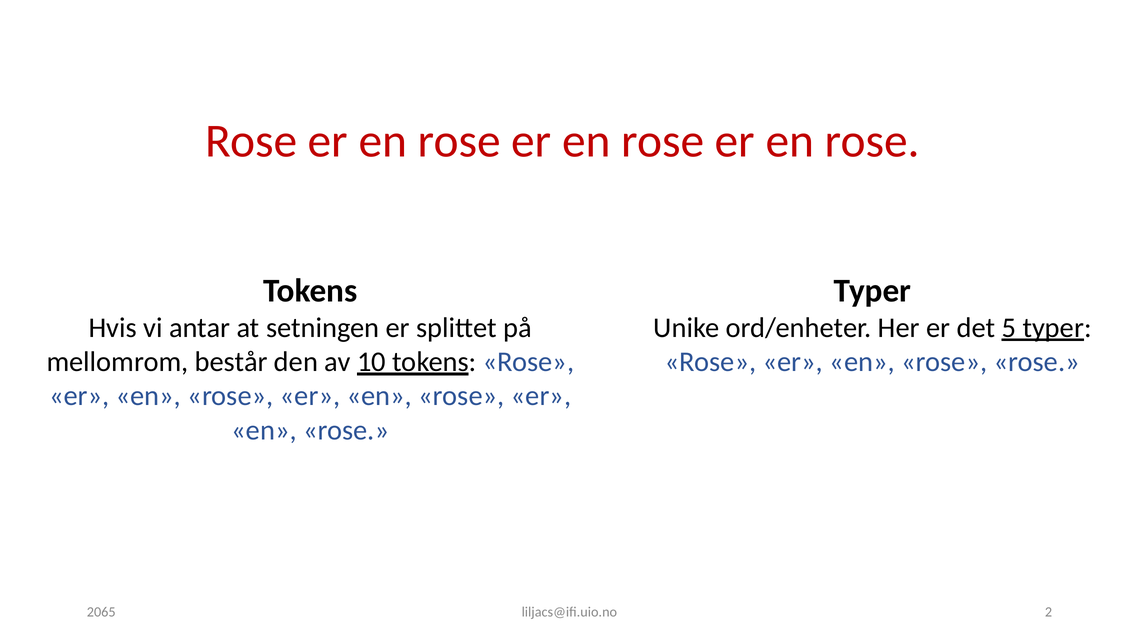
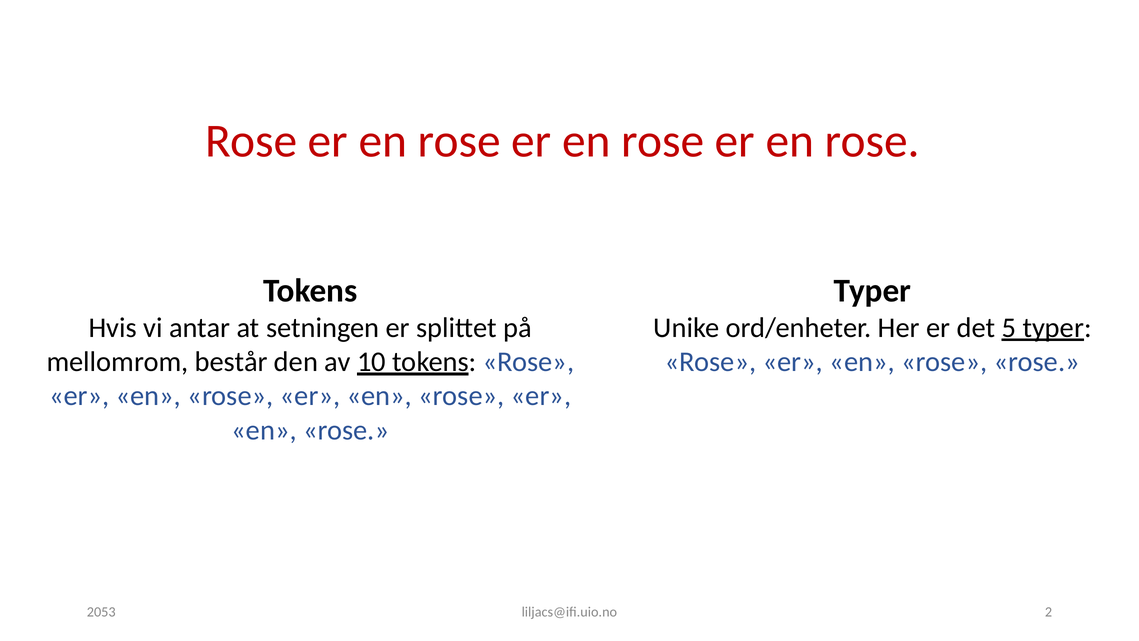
2065: 2065 -> 2053 (101, 612)
